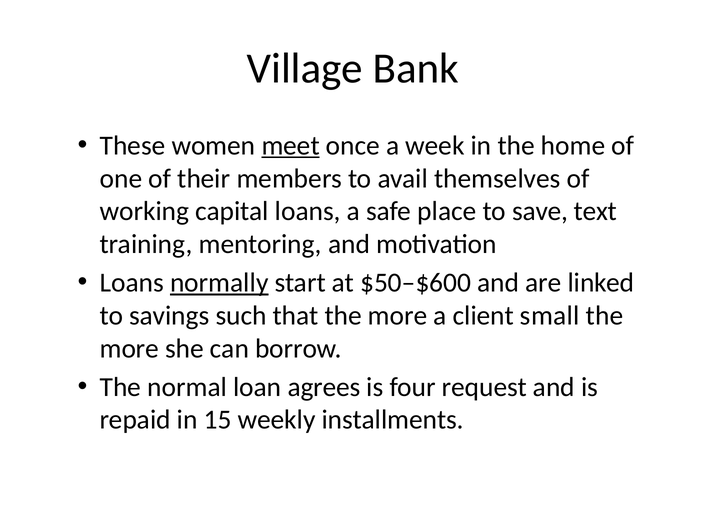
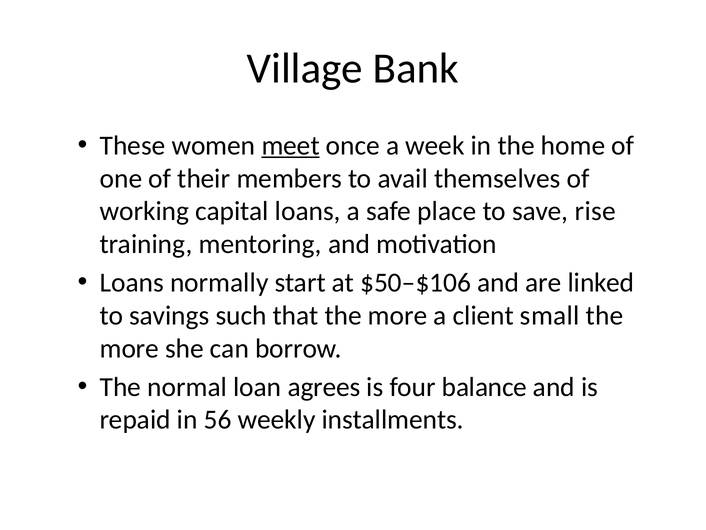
text: text -> rise (595, 211)
normally underline: present -> none (219, 282)
$50–$600: $50–$600 -> $50–$106 (416, 282)
request: request -> balance (484, 387)
15: 15 -> 56 (218, 419)
